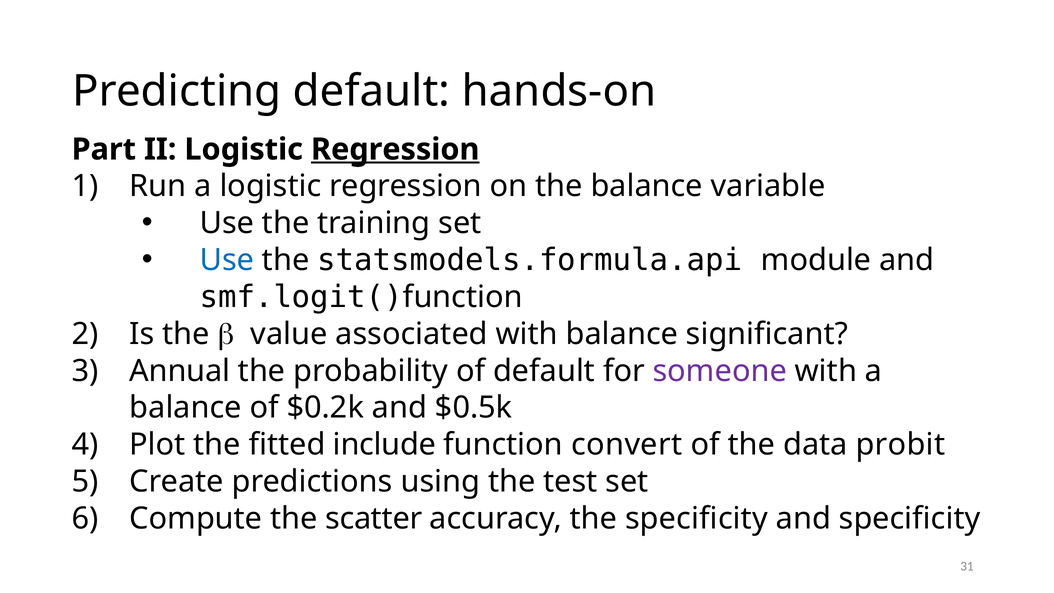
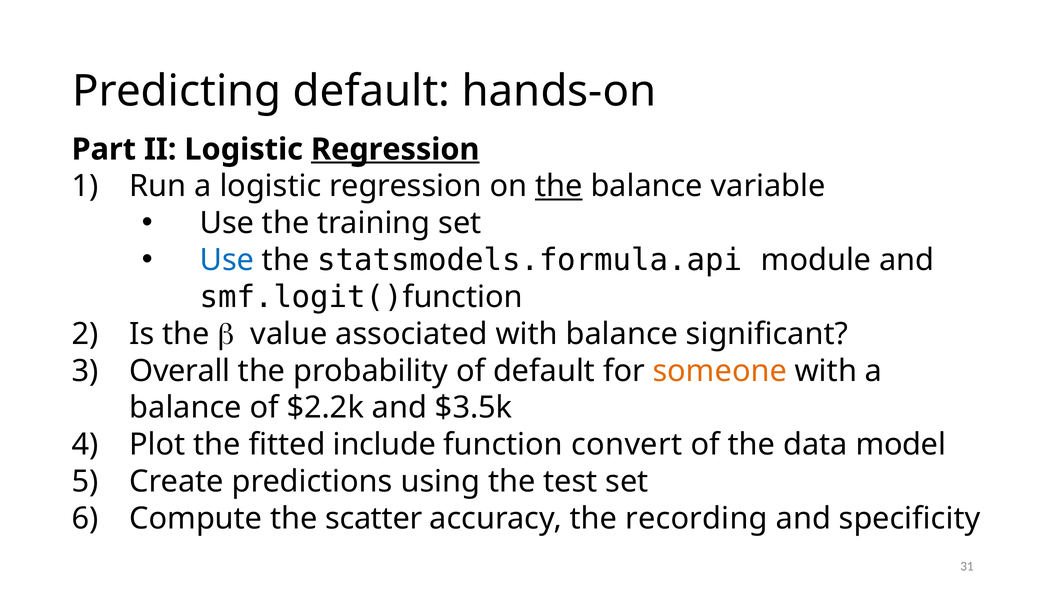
the underline: none -> present (559, 186)
Annual: Annual -> Overall (180, 371)
someone colour: purple -> orange (720, 371)
$0.2k: $0.2k -> $2.2k (325, 408)
$0.5k: $0.5k -> $3.5k (474, 408)
probit: probit -> model (901, 445)
the specificity: specificity -> recording (696, 518)
